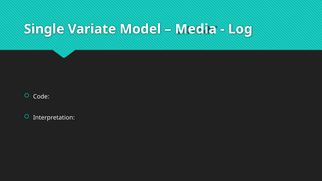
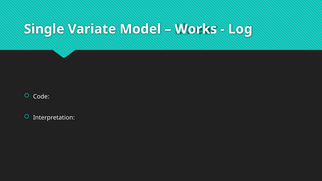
Media: Media -> Works (196, 29)
